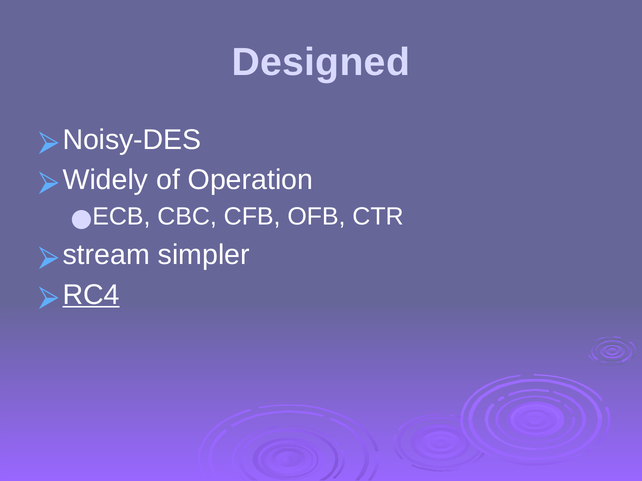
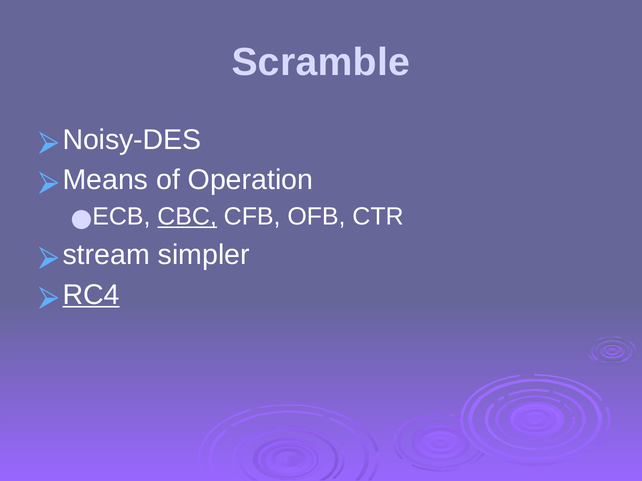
Designed: Designed -> Scramble (321, 62)
Widely: Widely -> Means (105, 180)
CBC underline: none -> present (187, 217)
